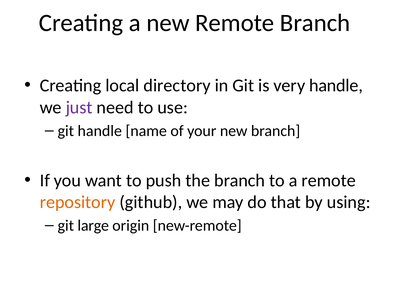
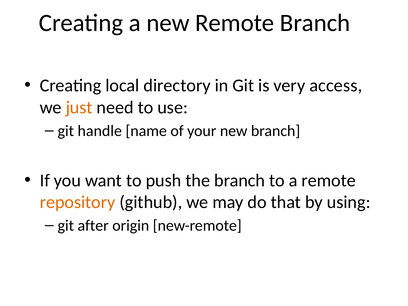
very handle: handle -> access (336, 86)
just colour: purple -> orange (79, 107)
large: large -> after (93, 226)
